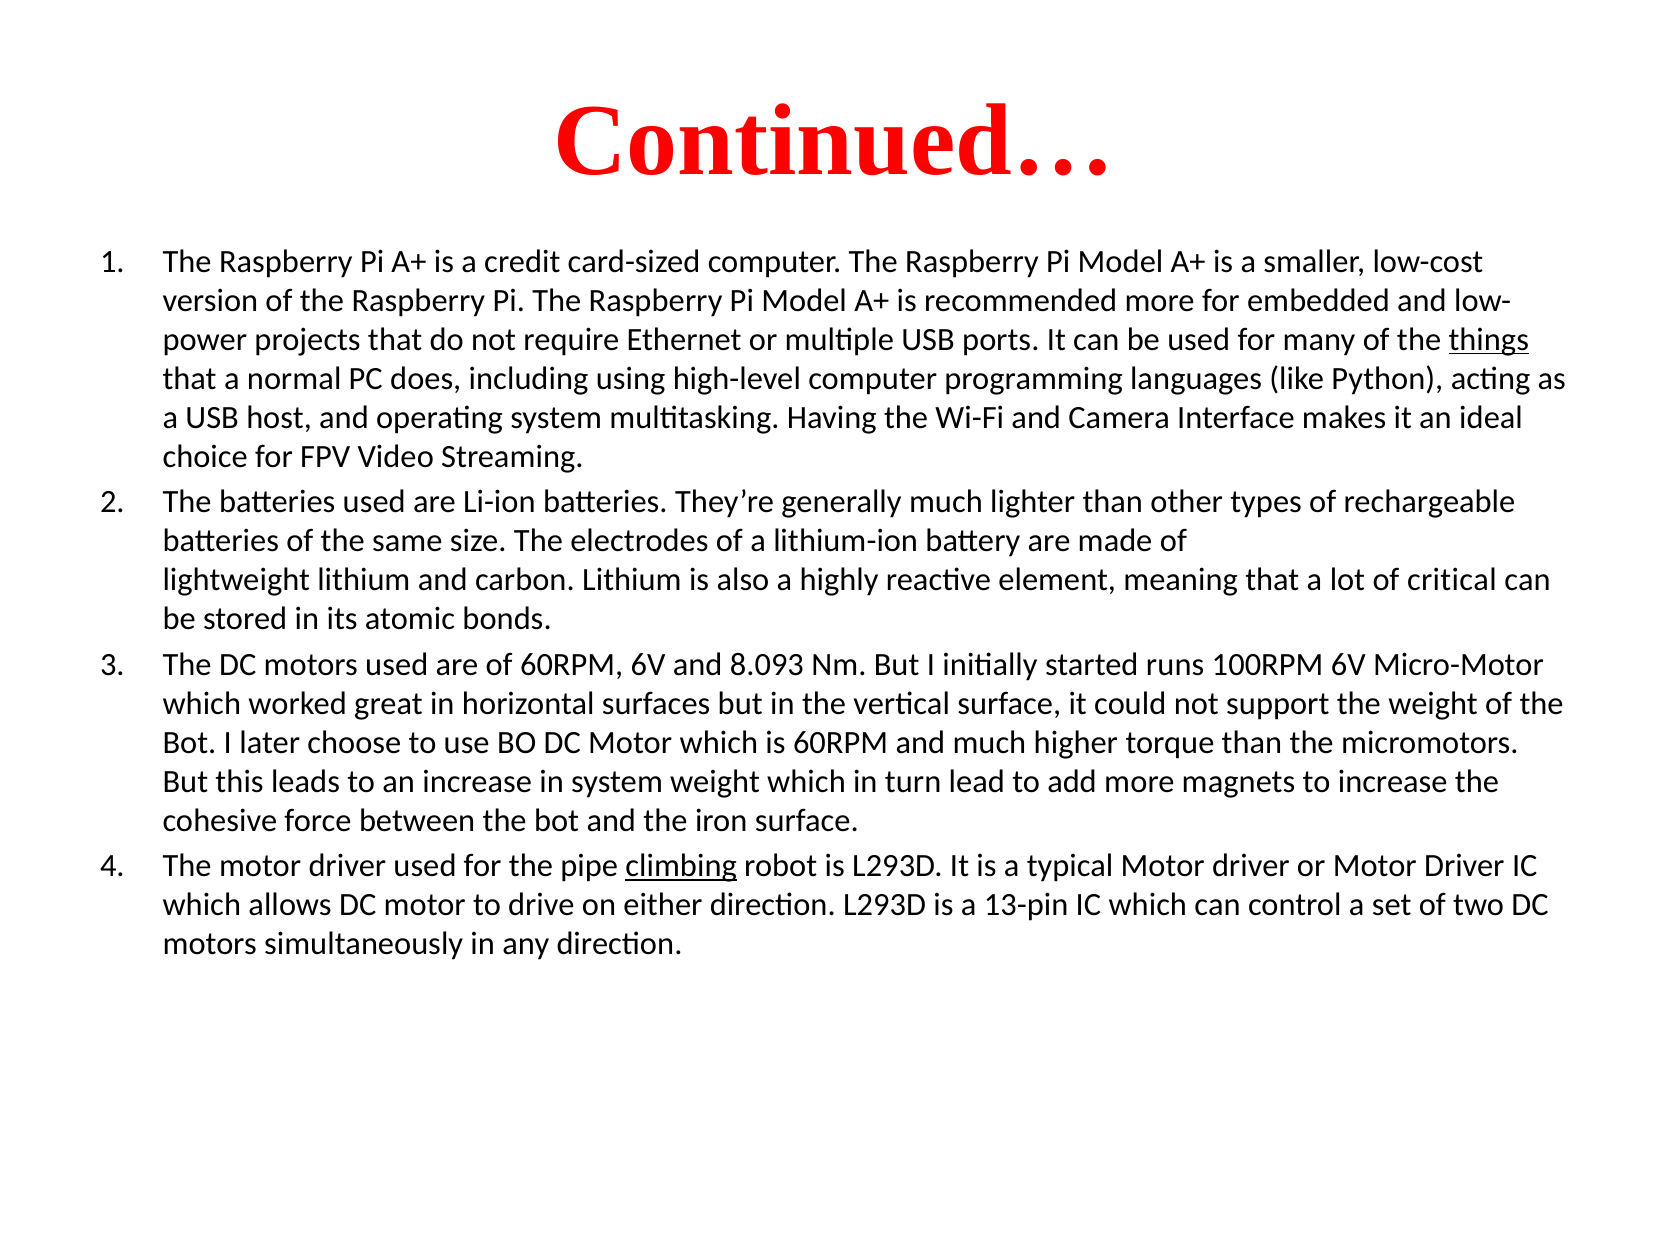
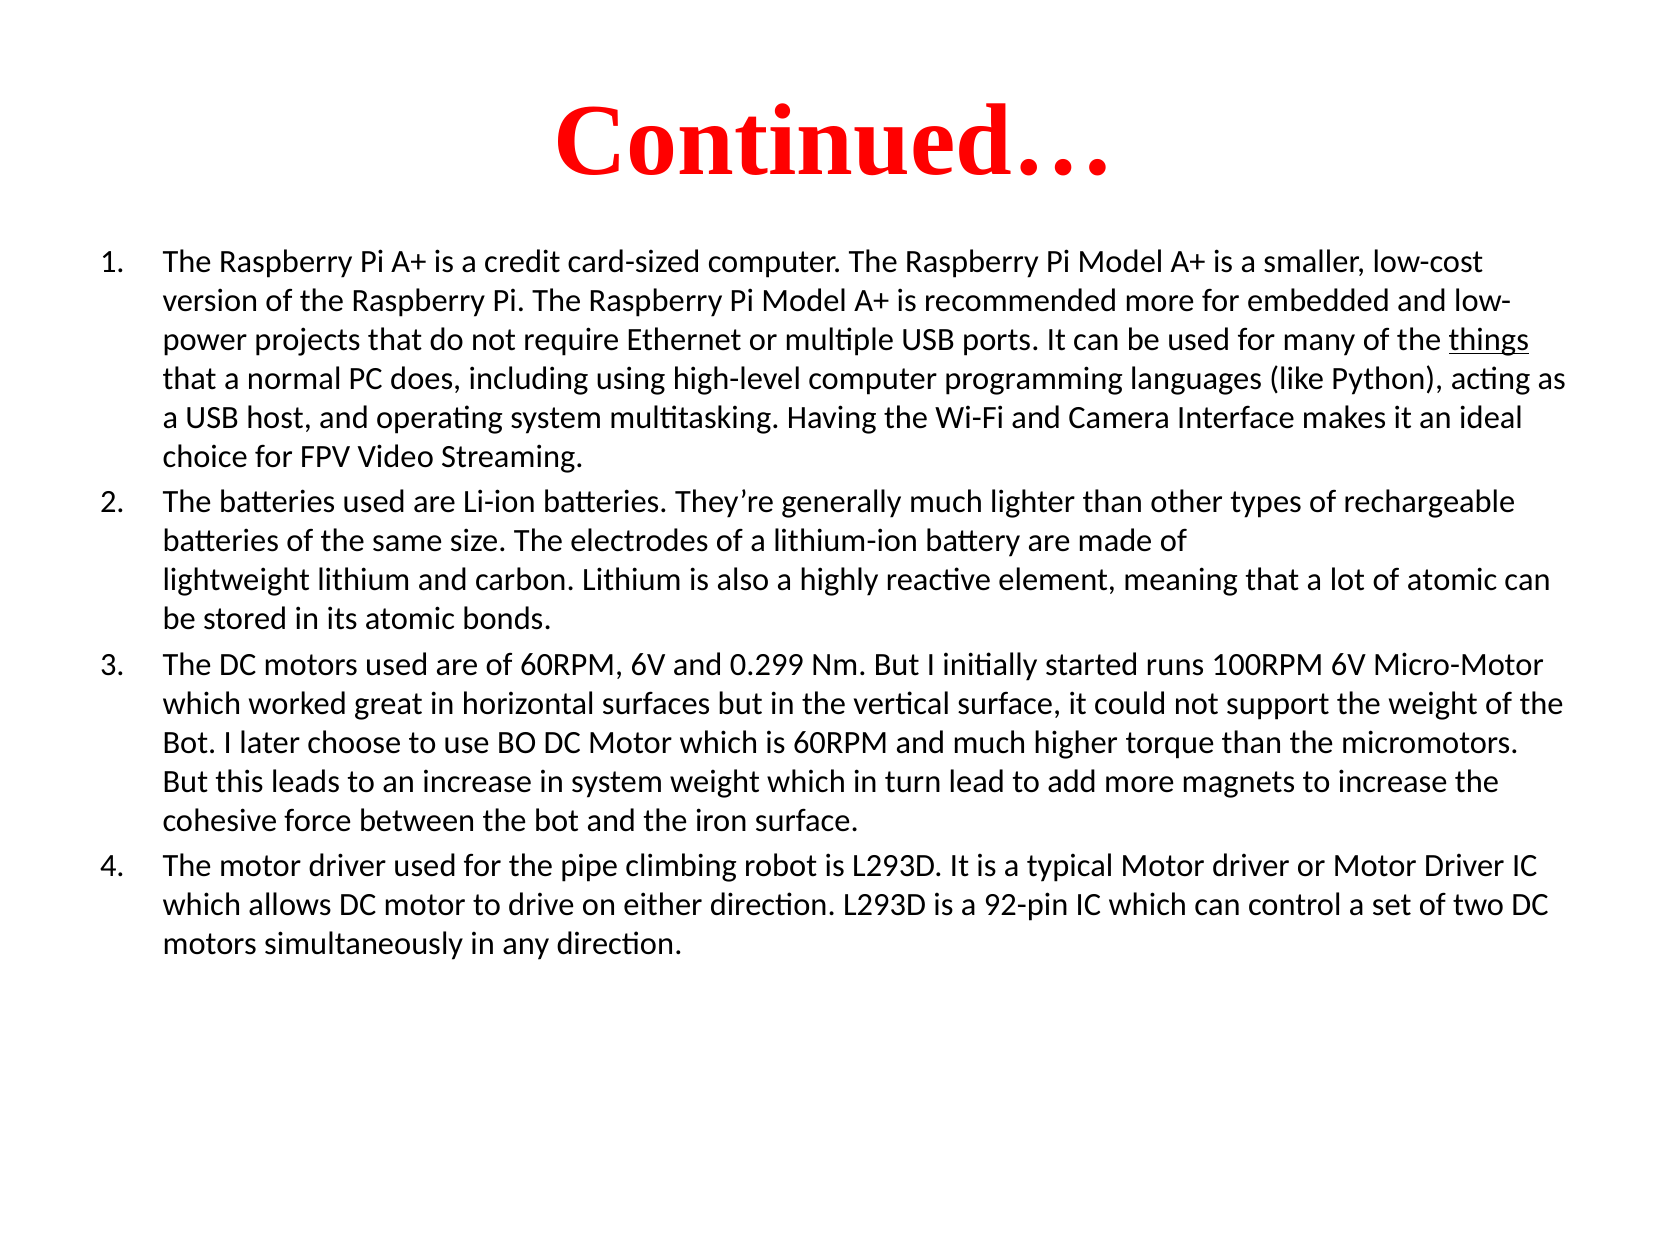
of critical: critical -> atomic (1452, 580)
8.093: 8.093 -> 0.299 (767, 665)
climbing underline: present -> none (681, 866)
13-pin: 13-pin -> 92-pin (1026, 905)
